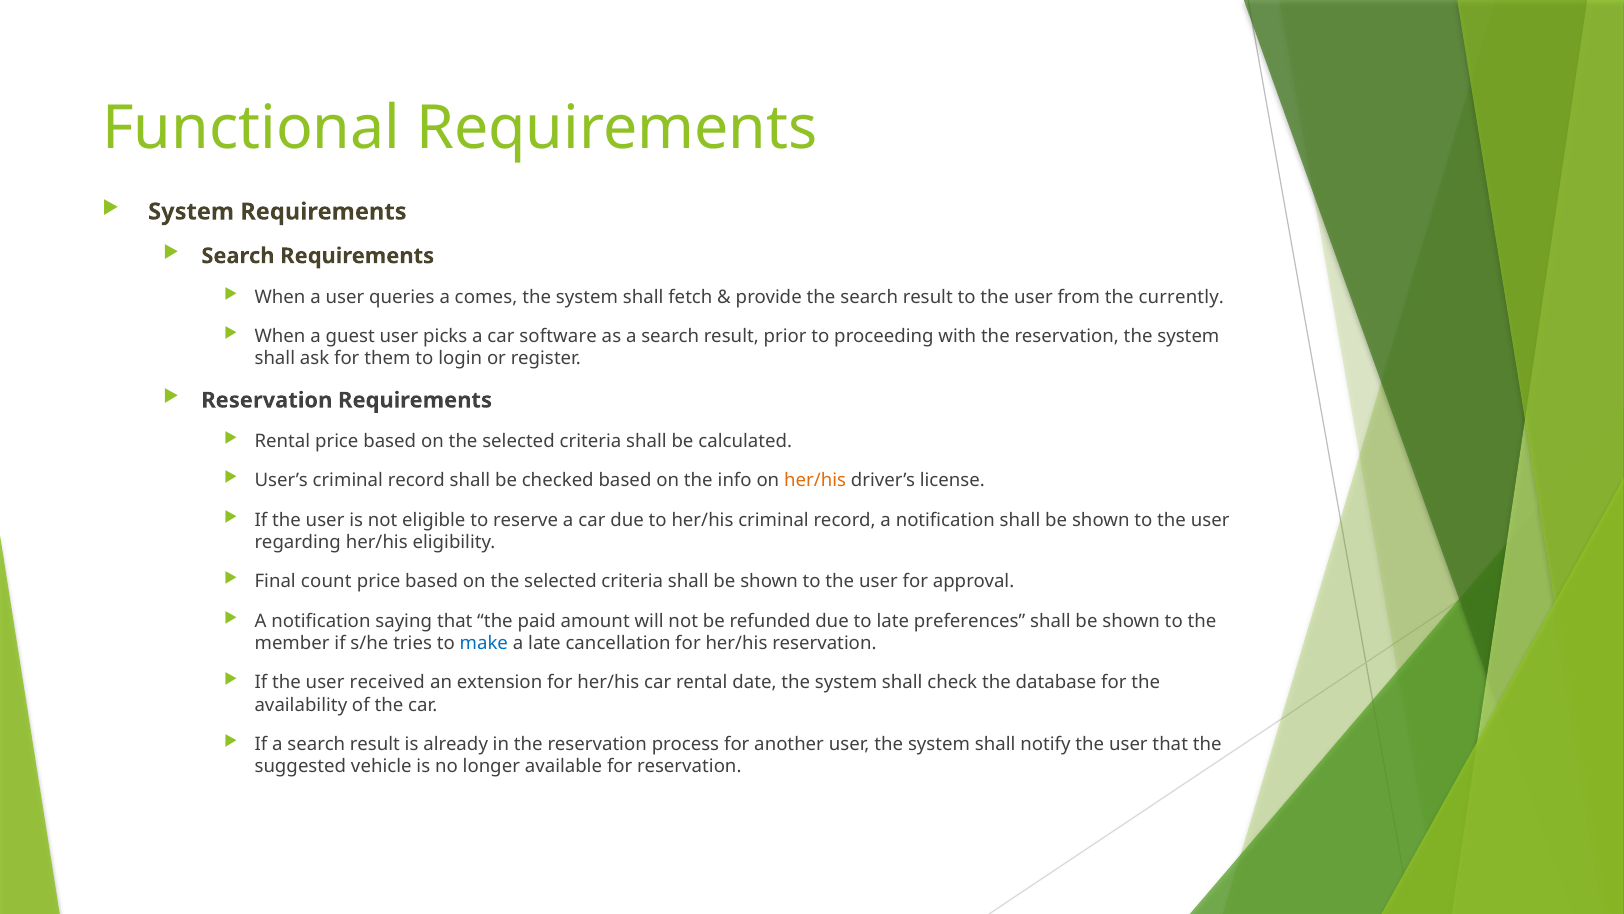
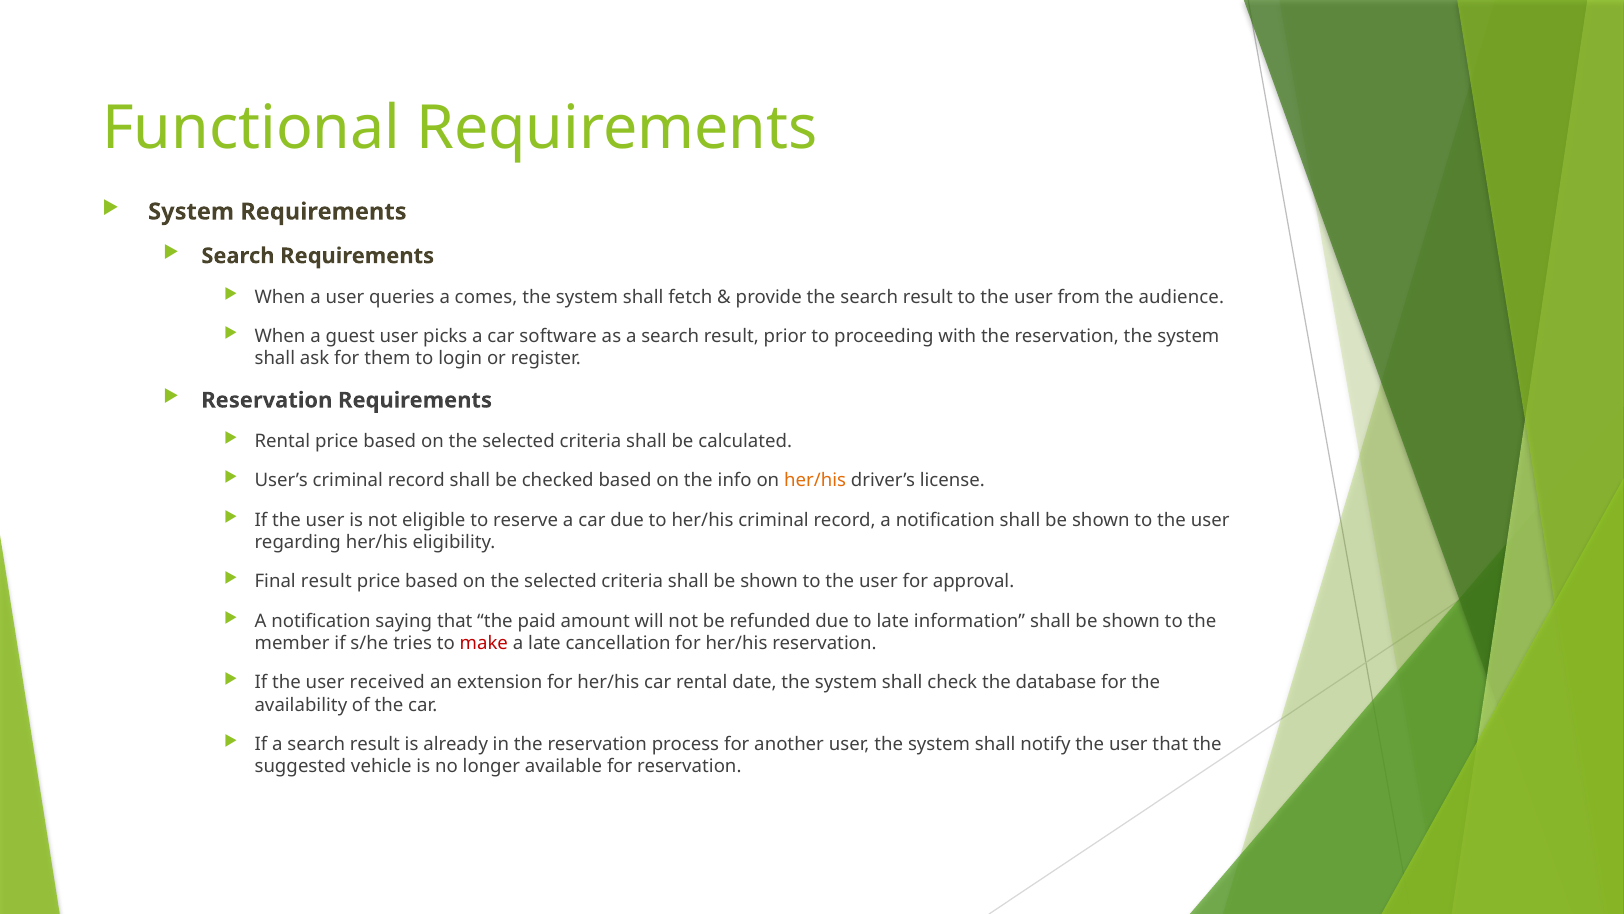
currently: currently -> audience (1181, 297)
Final count: count -> result (326, 581)
preferences: preferences -> information (970, 621)
make colour: blue -> red (484, 643)
